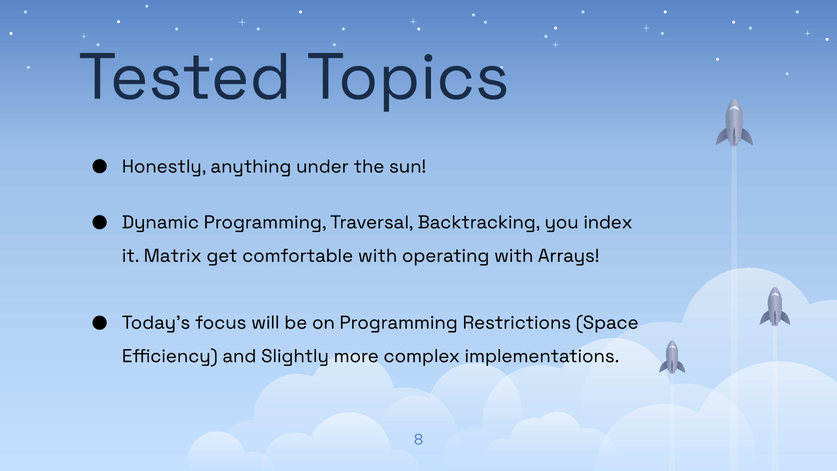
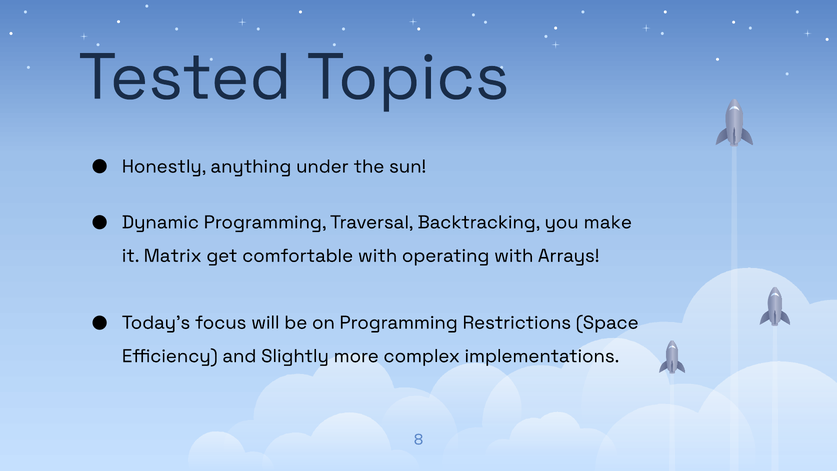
index: index -> make (608, 222)
